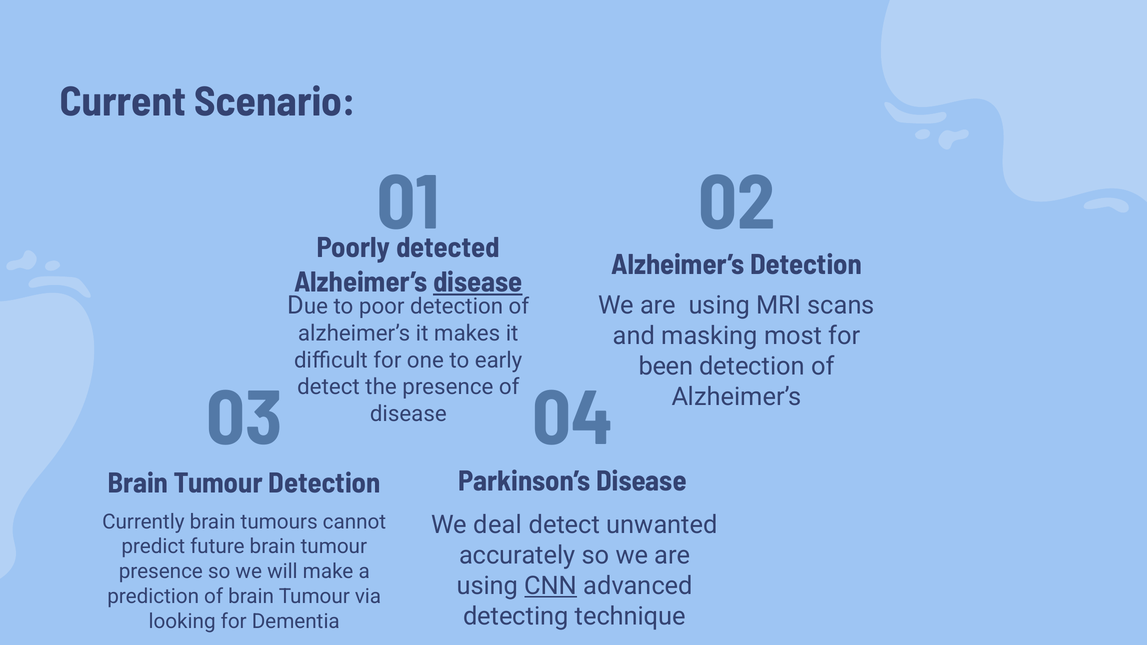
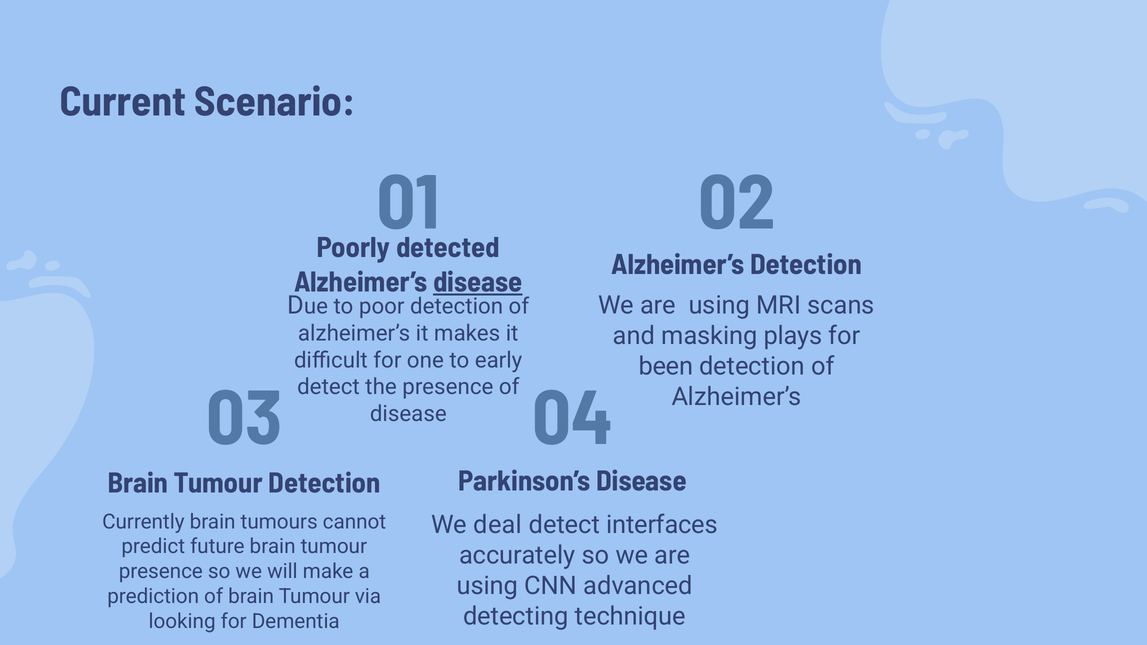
most: most -> plays (793, 336)
unwanted: unwanted -> interfaces (662, 525)
CNN underline: present -> none (551, 586)
